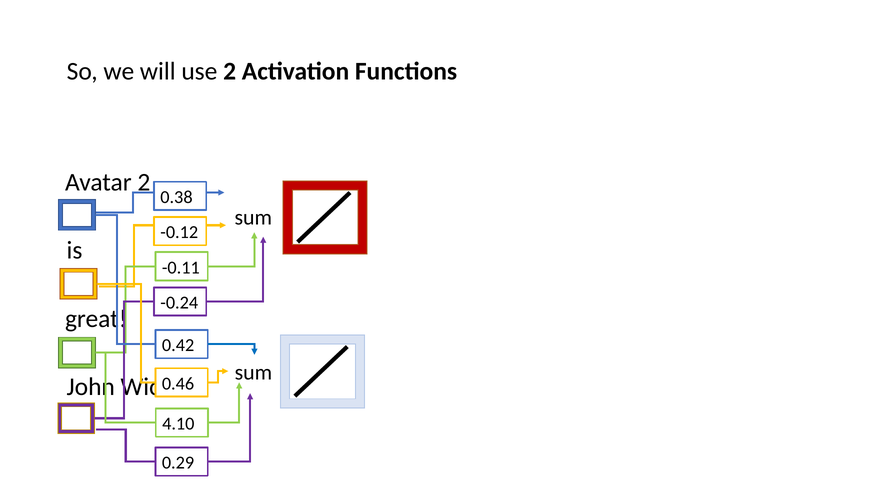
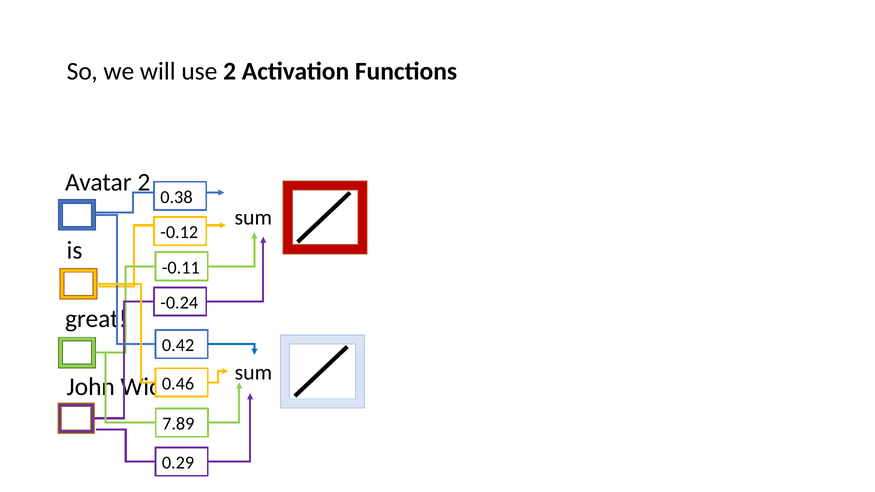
4.10: 4.10 -> 7.89 (178, 424)
